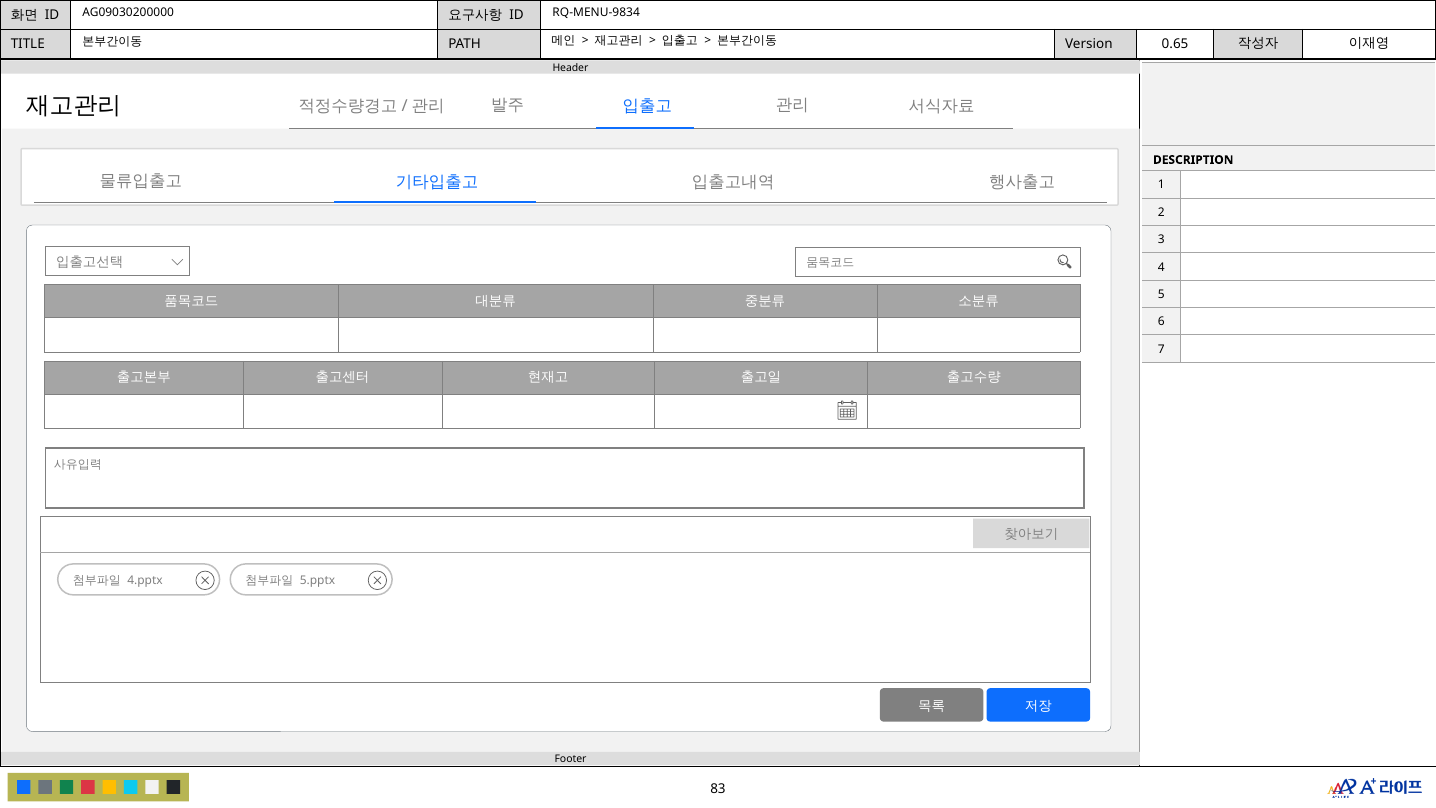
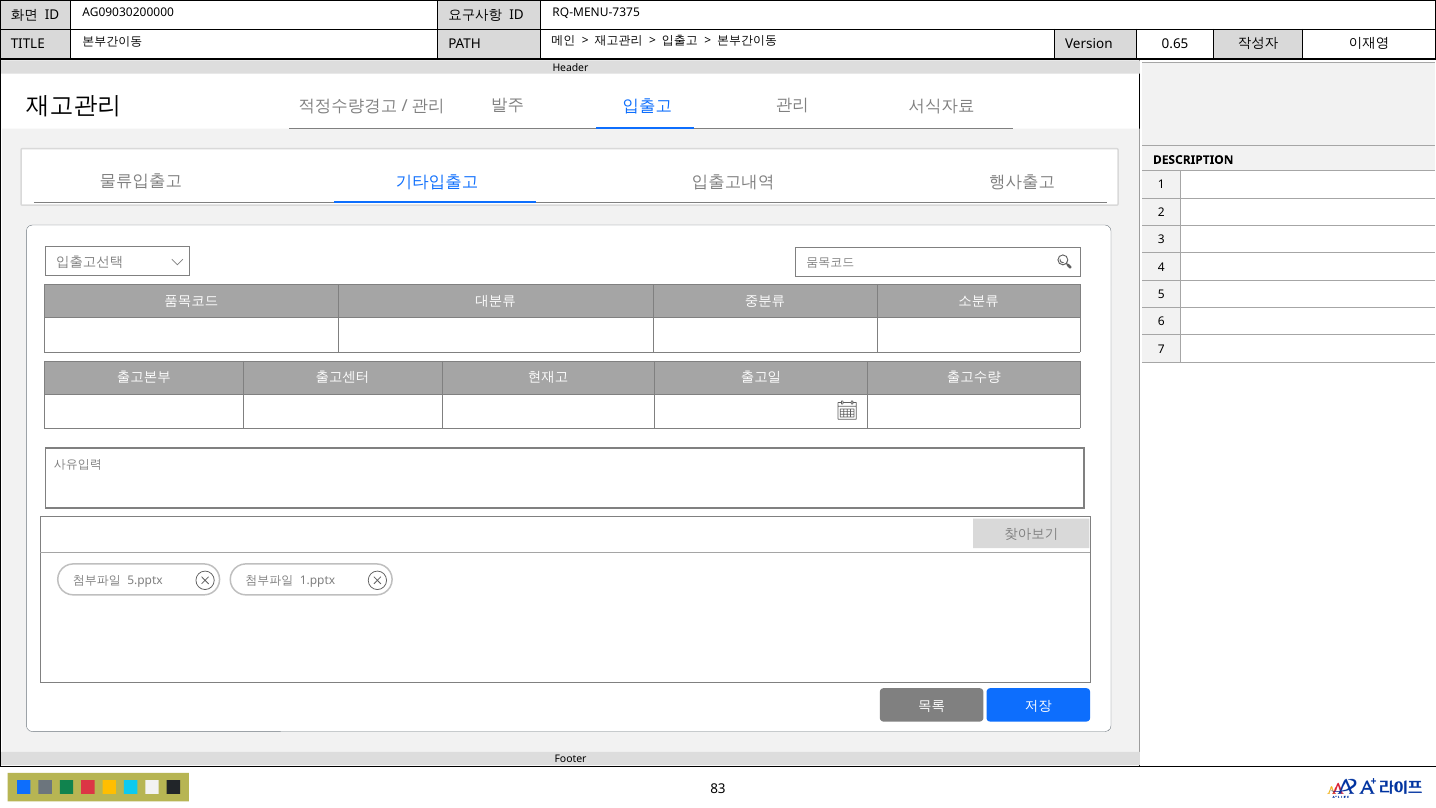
RQ-MENU-9834: RQ-MENU-9834 -> RQ-MENU-7375 (596, 13)
4.pptx: 4.pptx -> 5.pptx (145, 580)
5.pptx: 5.pptx -> 1.pptx (318, 580)
